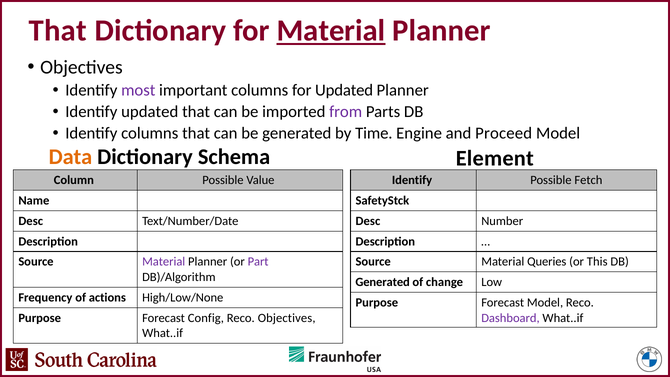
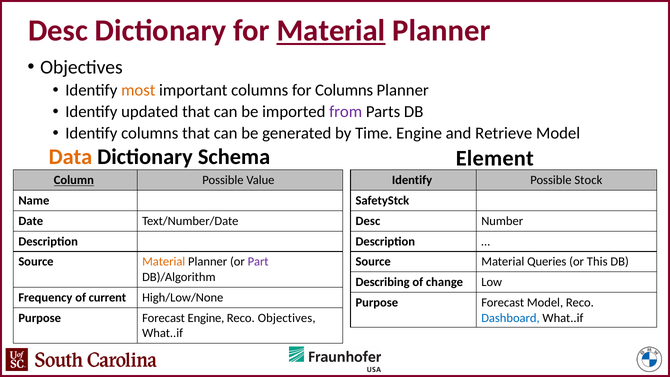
That: That -> Desc (58, 31)
most colour: purple -> orange (138, 90)
for Updated: Updated -> Columns (344, 90)
Proceed: Proceed -> Retrieve (504, 133)
Column underline: none -> present (74, 180)
Fetch: Fetch -> Stock (588, 180)
Desc: Desc -> Date (31, 221)
Material colour: purple -> orange (164, 262)
Generated: Generated -> Describing (383, 282)
actions: actions -> current (107, 297)
Forecast Config: Config -> Engine (206, 318)
Dashboard colour: purple -> blue (510, 318)
